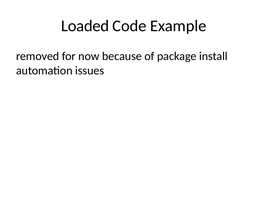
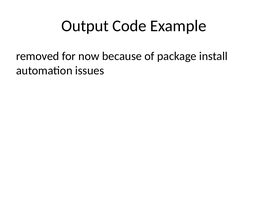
Loaded: Loaded -> Output (85, 26)
